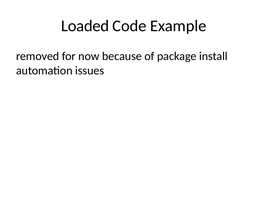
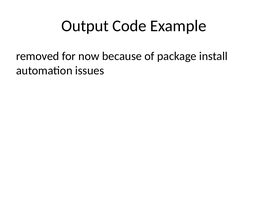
Loaded: Loaded -> Output (85, 26)
